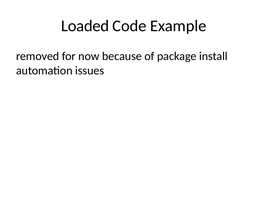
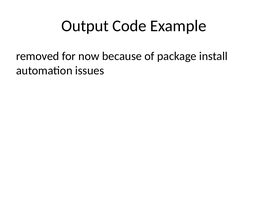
Loaded: Loaded -> Output (85, 26)
